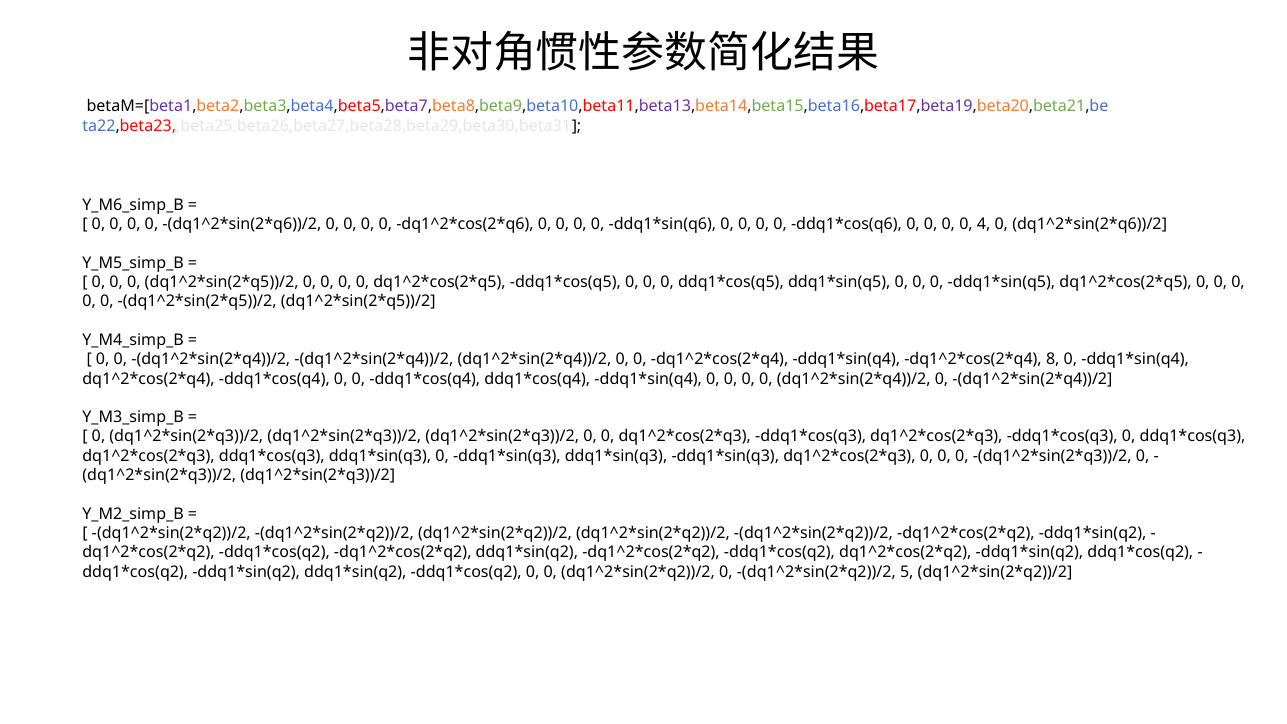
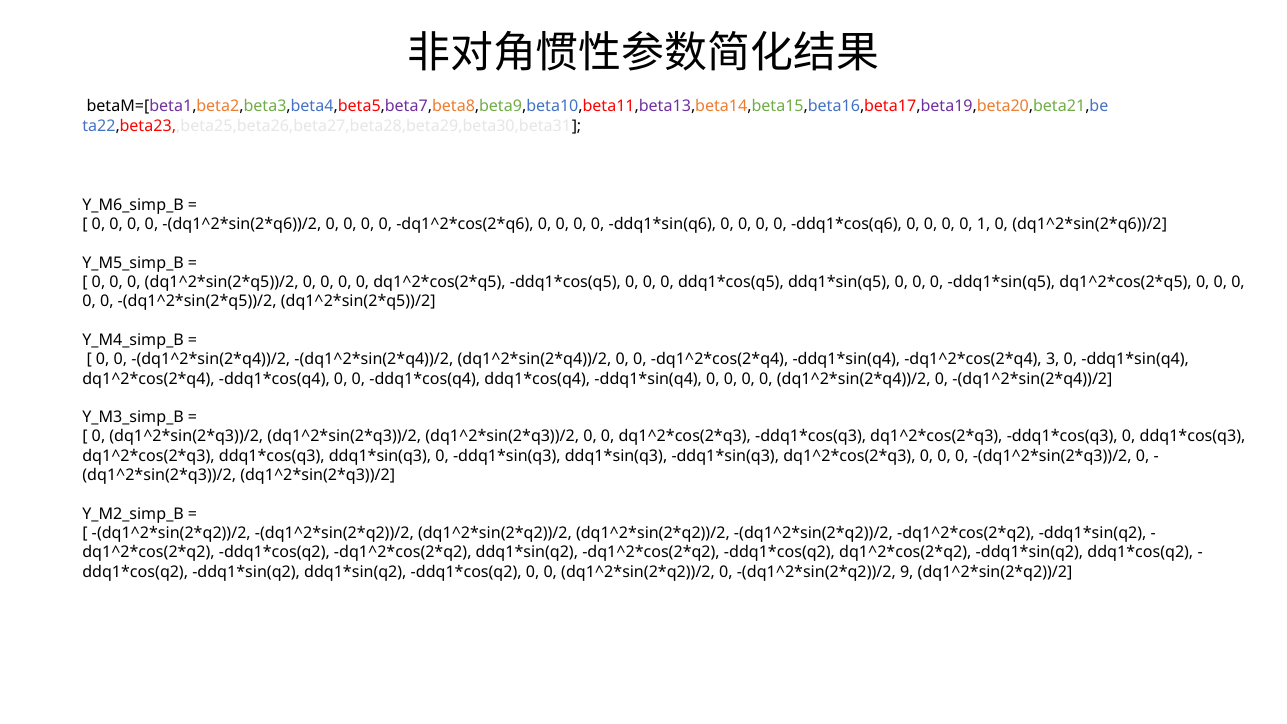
4: 4 -> 1 (984, 224)
8: 8 -> 3 (1053, 359)
5: 5 -> 9 (907, 572)
